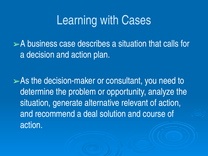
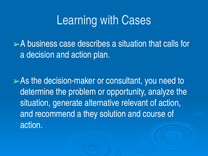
deal: deal -> they (91, 114)
